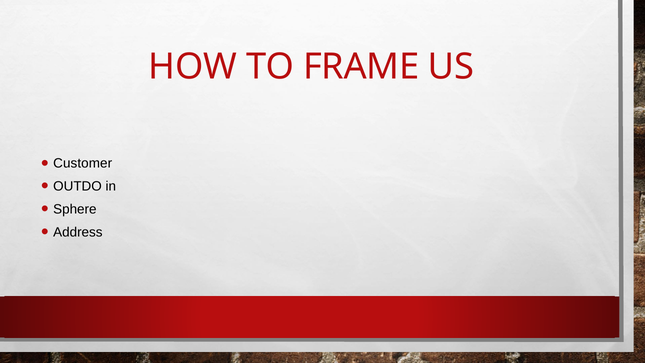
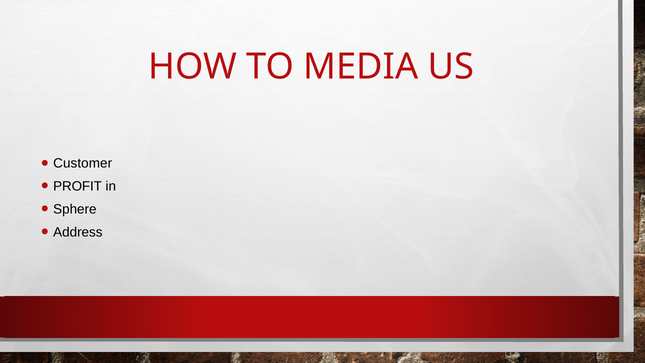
FRAME: FRAME -> MEDIA (361, 67)
OUTDO: OUTDO -> PROFIT (78, 186)
